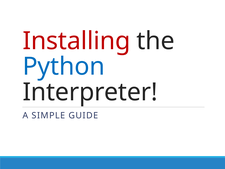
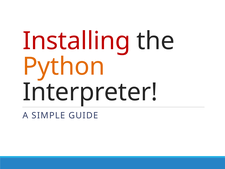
Python colour: blue -> orange (64, 66)
